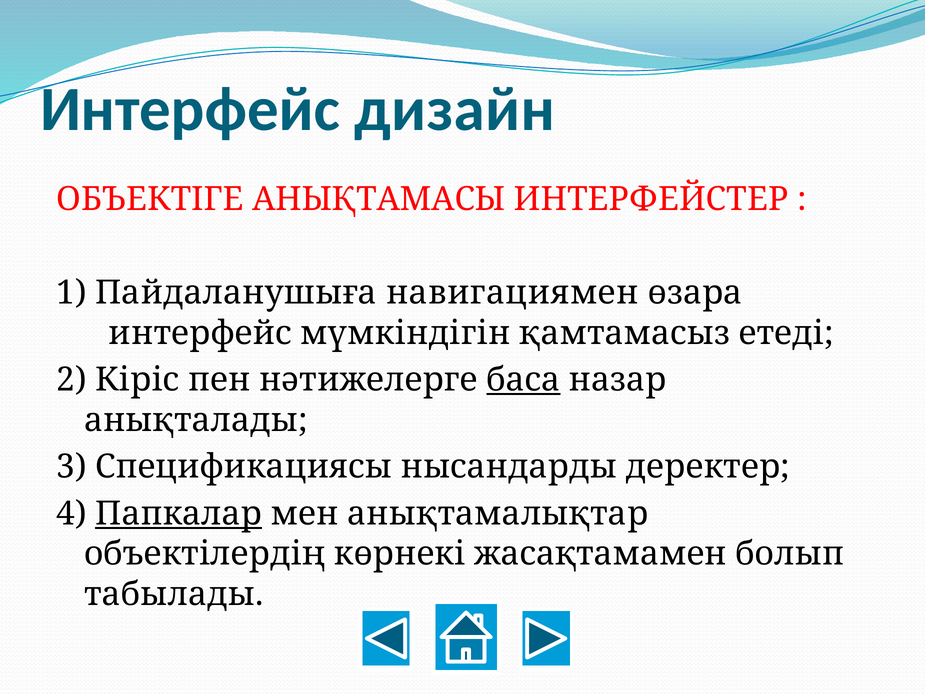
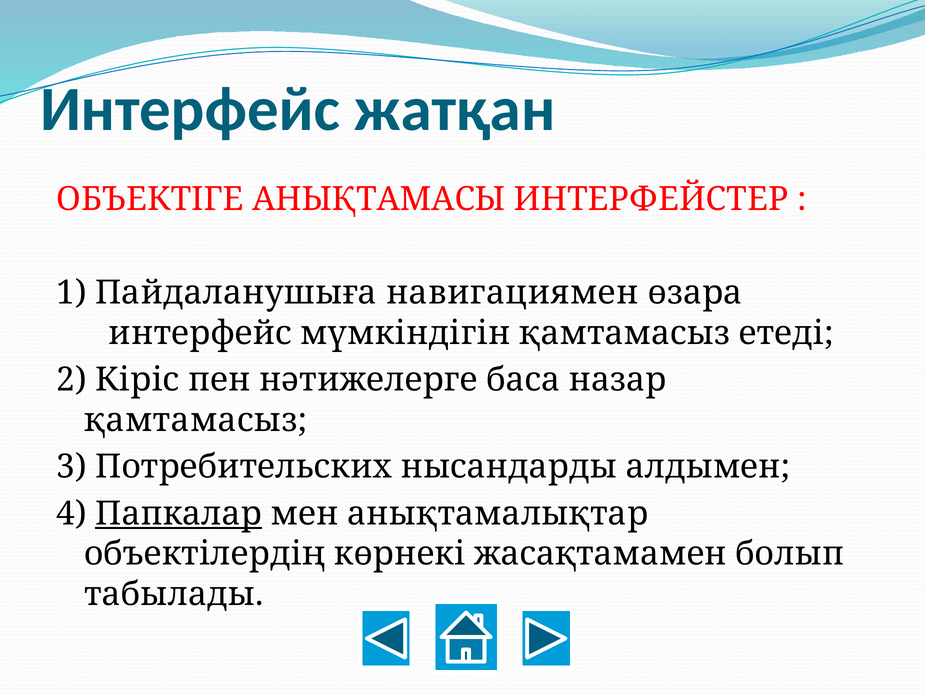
дизайн: дизайн -> жатқан (455, 109)
баса underline: present -> none (523, 380)
анықталады: анықталады -> қамтамасыз (196, 420)
Спецификациясы: Спецификациясы -> Потребительских (244, 467)
деректер: деректер -> алдымен (708, 467)
